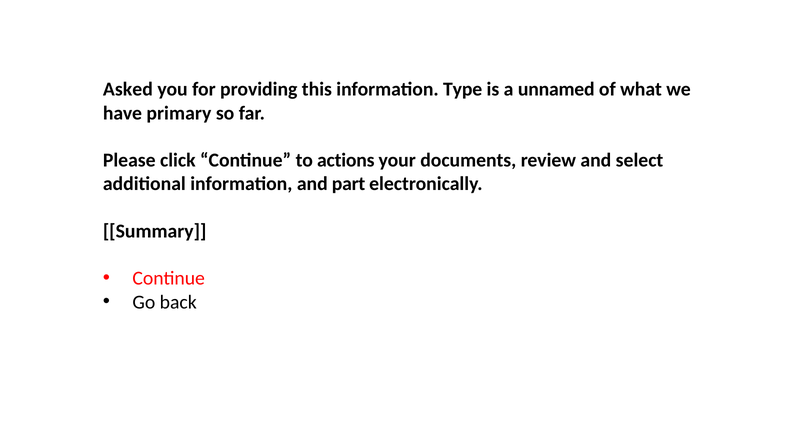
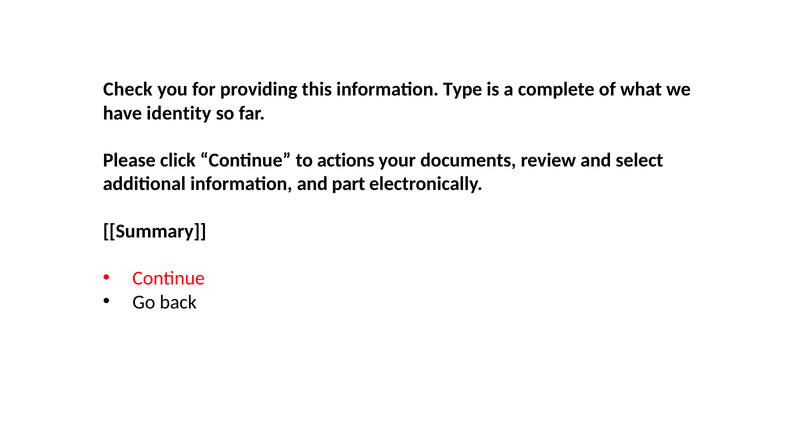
Asked: Asked -> Check (128, 89)
unnamed: unnamed -> complete (556, 89)
primary: primary -> identity (179, 113)
